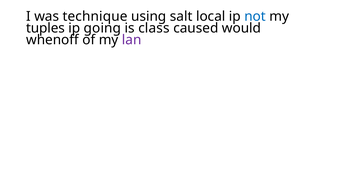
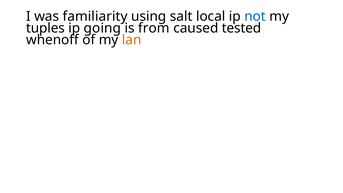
technique: technique -> familiarity (95, 16)
class: class -> from (154, 28)
would: would -> tested (241, 28)
lan colour: purple -> orange (132, 40)
